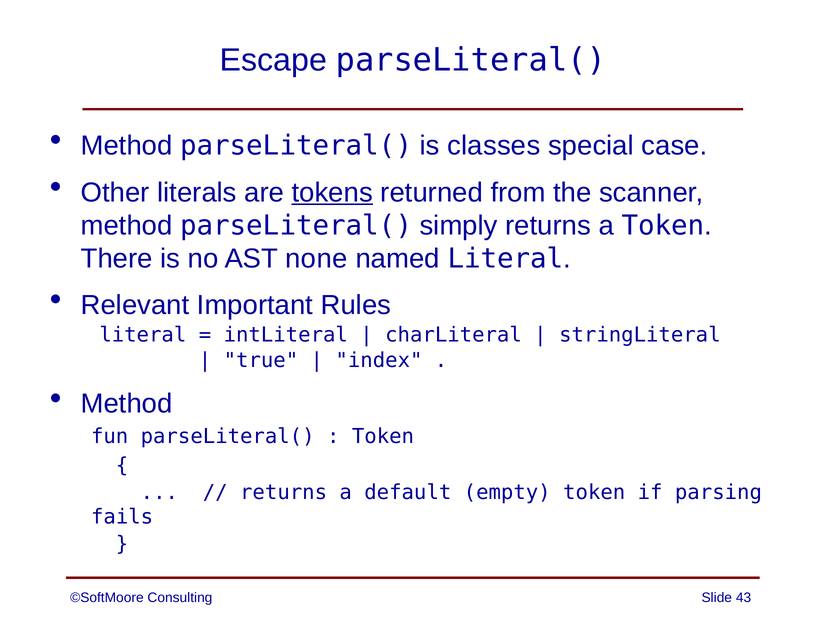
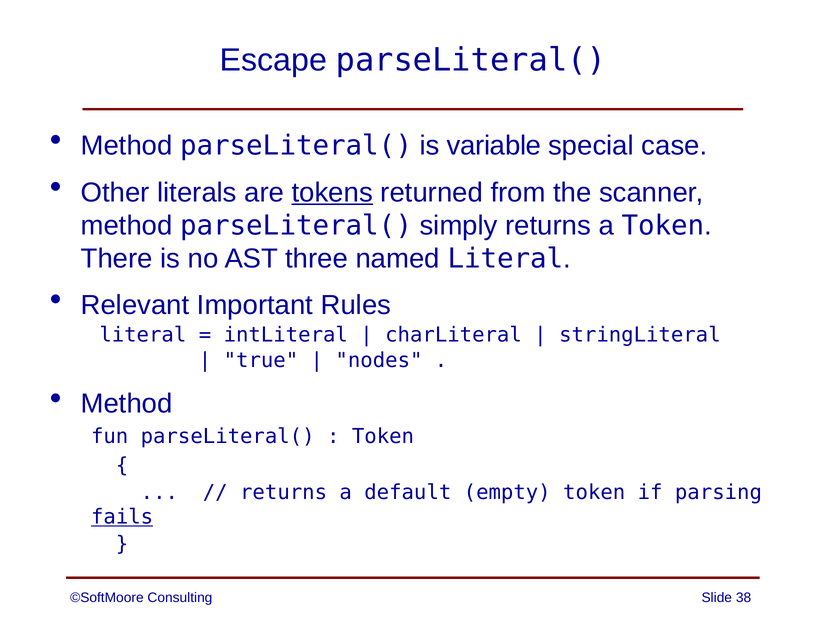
classes: classes -> variable (494, 146)
none: none -> three (317, 259)
index: index -> nodes (379, 361)
fails underline: none -> present (122, 517)
43: 43 -> 38 (744, 598)
